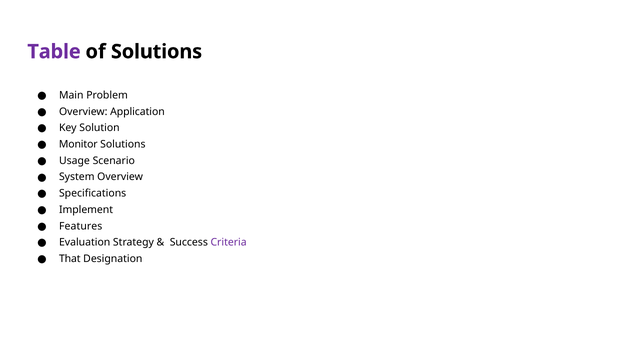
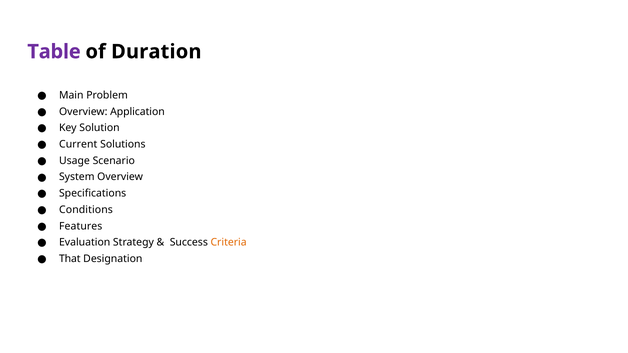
of Solutions: Solutions -> Duration (156, 52)
Monitor: Monitor -> Current (78, 144)
Implement: Implement -> Conditions (86, 210)
Criteria colour: purple -> orange (229, 243)
